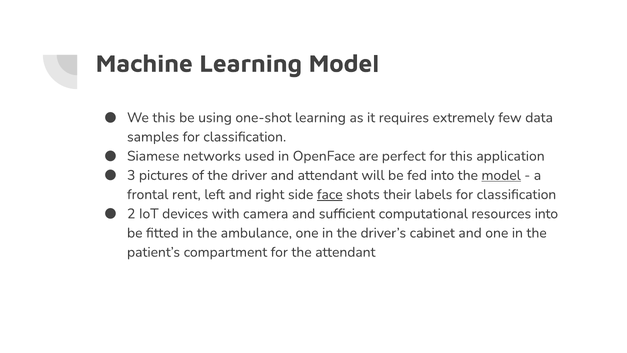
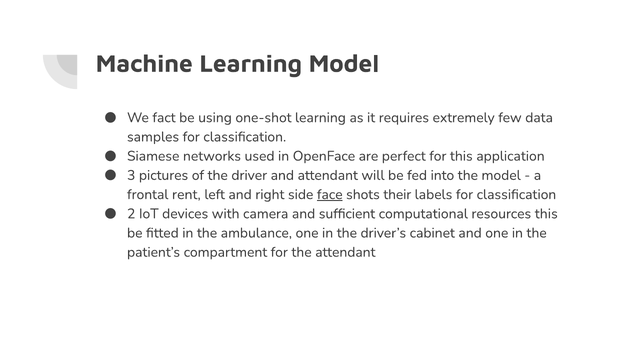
We this: this -> fact (164, 117)
model underline: present -> none (501, 175)
resources into: into -> this (546, 214)
